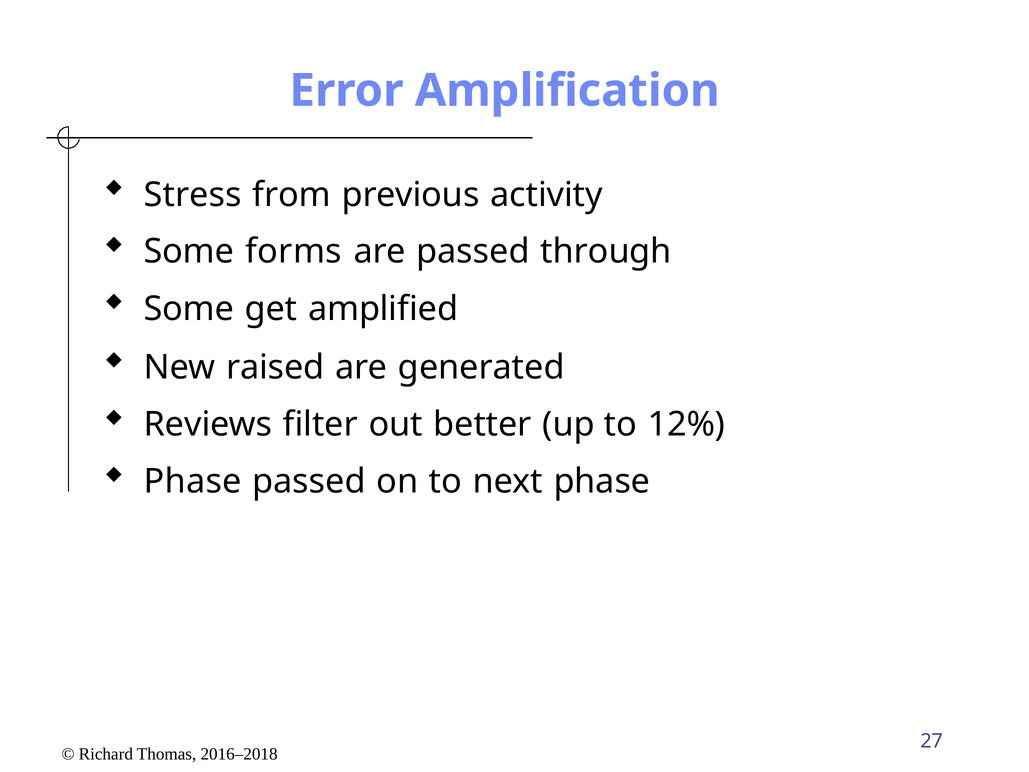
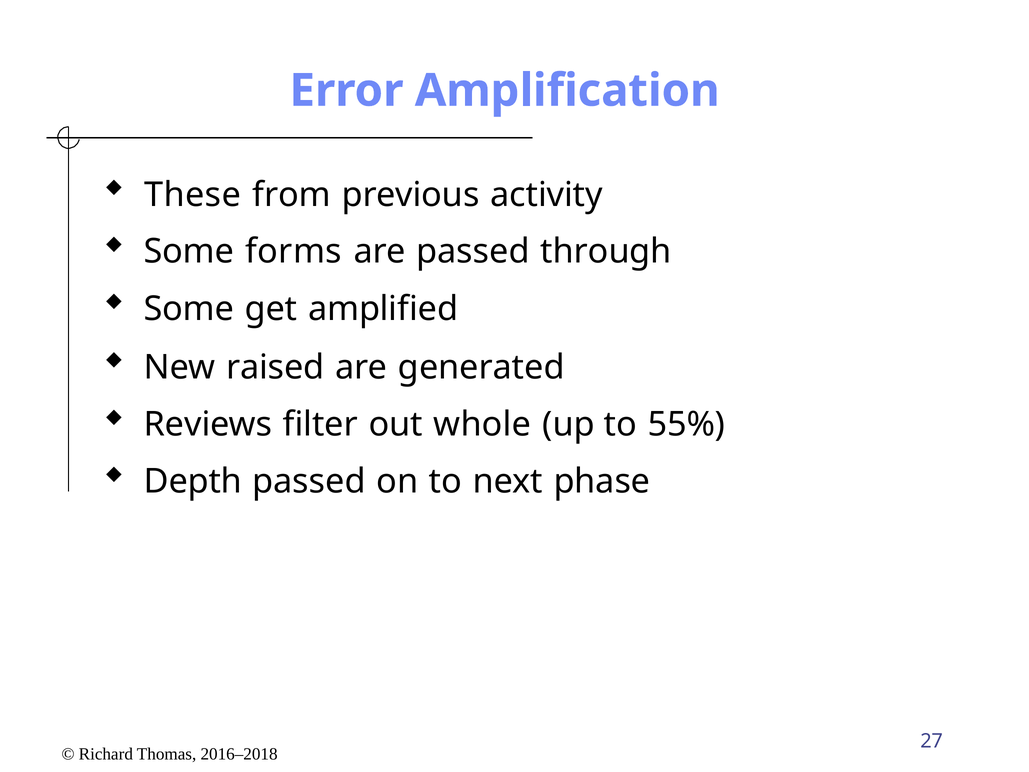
Stress: Stress -> These (193, 195)
better: better -> whole (482, 424)
12%: 12% -> 55% (686, 424)
Phase: Phase -> Depth (193, 482)
